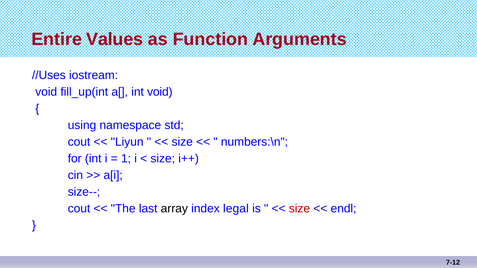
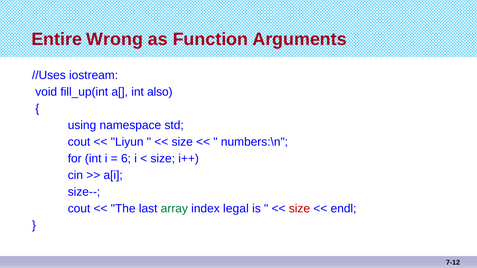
Values: Values -> Wrong (115, 39)
int void: void -> also (160, 92)
1: 1 -> 6 (126, 159)
array colour: black -> green (174, 209)
